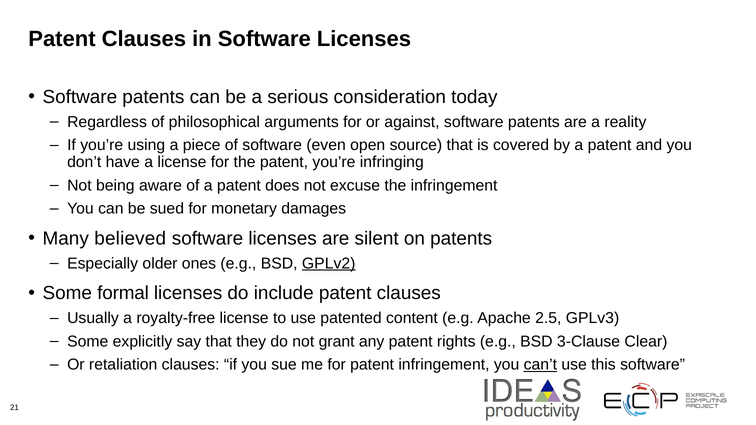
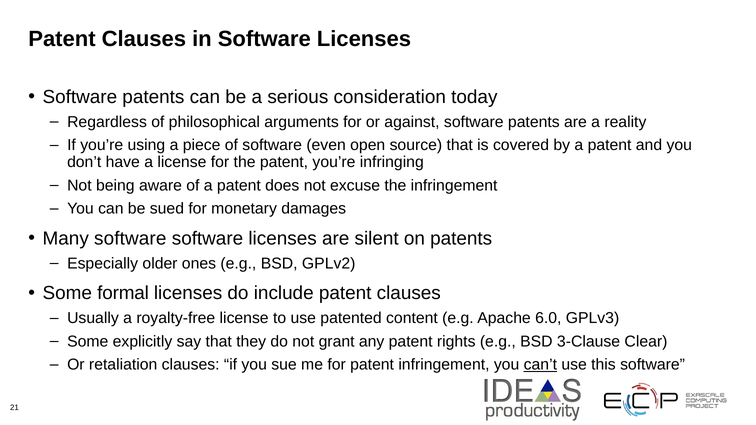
Many believed: believed -> software (130, 239)
GPLv2 underline: present -> none (329, 264)
2.5: 2.5 -> 6.0 (548, 318)
